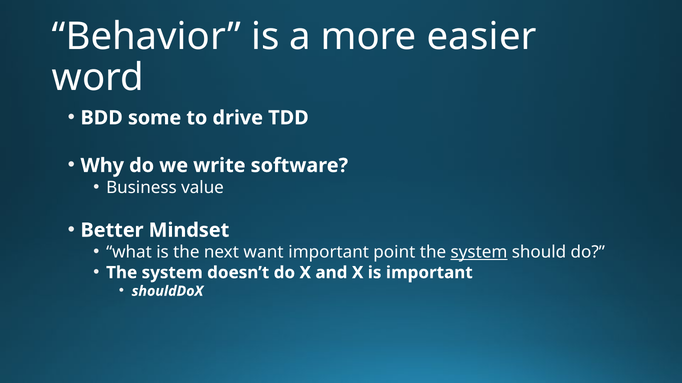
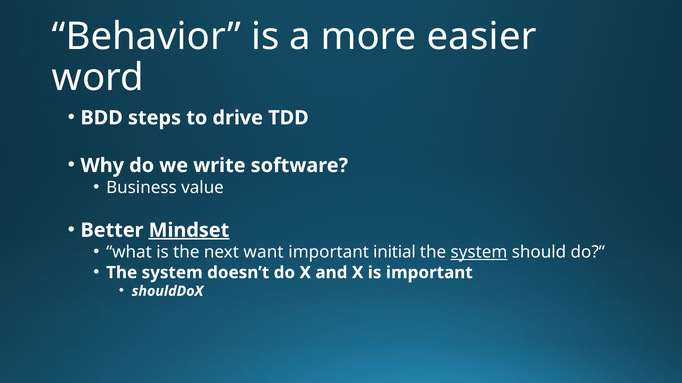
some: some -> steps (155, 118)
Mindset underline: none -> present (189, 231)
point: point -> initial (394, 253)
